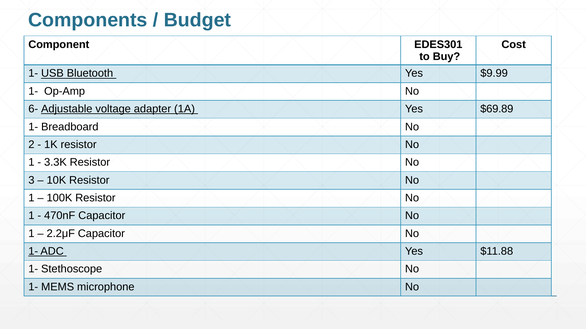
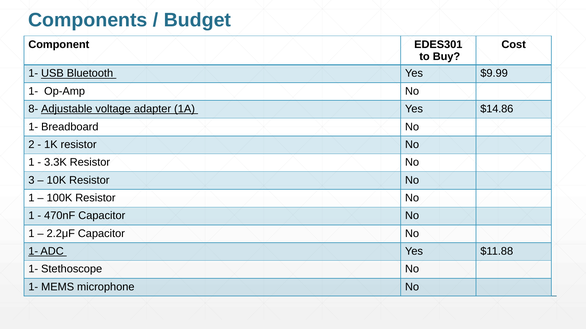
6-: 6- -> 8- (33, 109)
$69.89: $69.89 -> $14.86 (497, 109)
